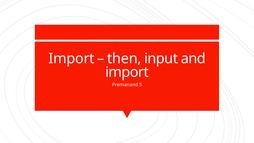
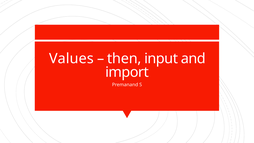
Import: Import -> Values (71, 58)
